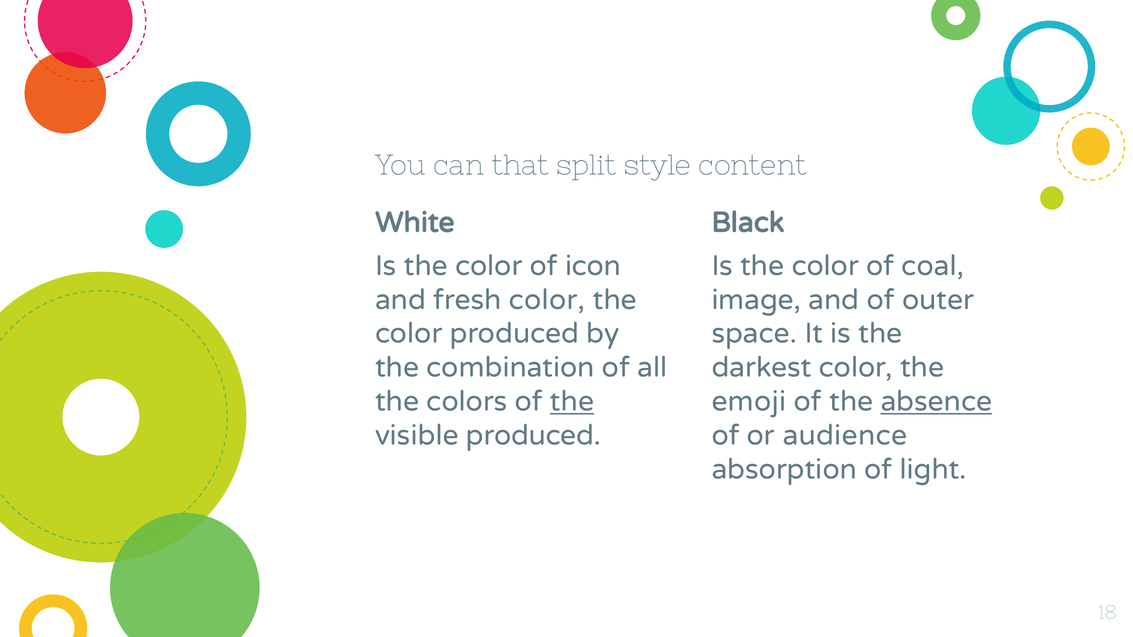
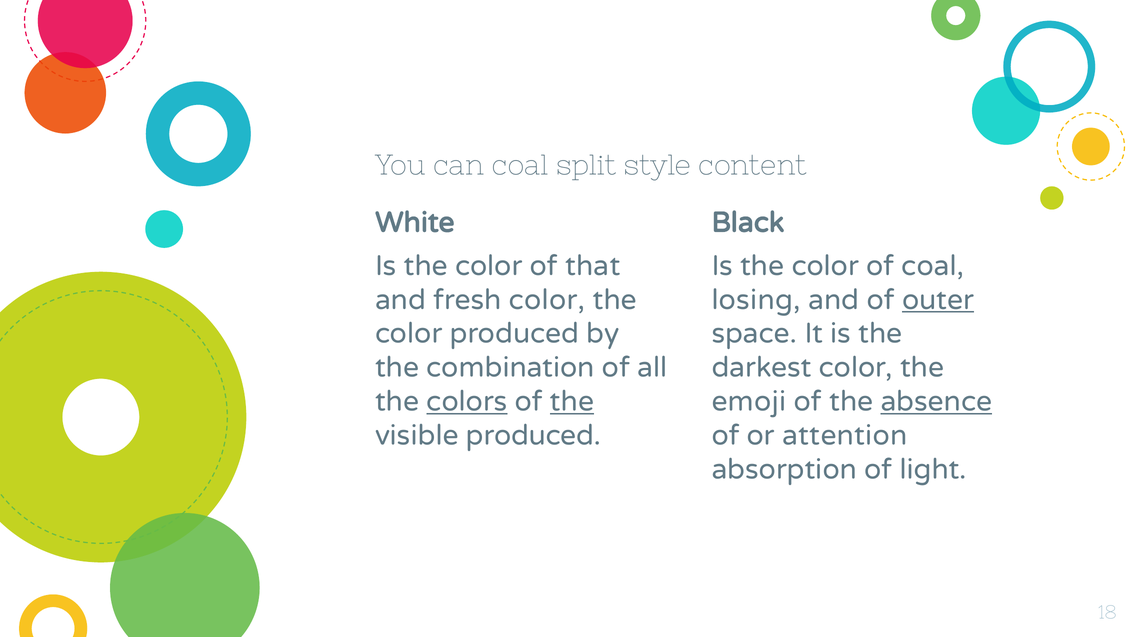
can that: that -> coal (520, 166)
icon: icon -> that (593, 266)
image: image -> losing (756, 300)
outer underline: none -> present (938, 300)
colors underline: none -> present (467, 402)
audience: audience -> attention (845, 436)
